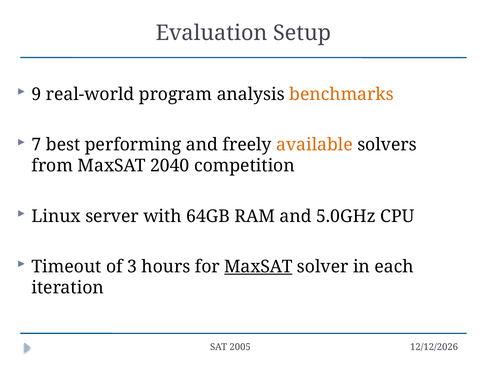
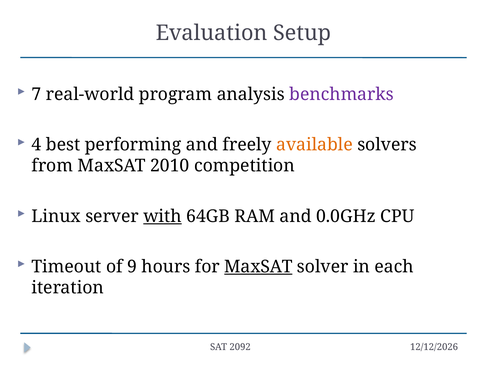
9: 9 -> 7 (36, 94)
benchmarks colour: orange -> purple (341, 94)
7: 7 -> 4 (36, 145)
2040: 2040 -> 2010 (170, 166)
with underline: none -> present (162, 216)
5.0GHz: 5.0GHz -> 0.0GHz (346, 216)
3: 3 -> 9 (132, 267)
2005: 2005 -> 2092 (240, 347)
